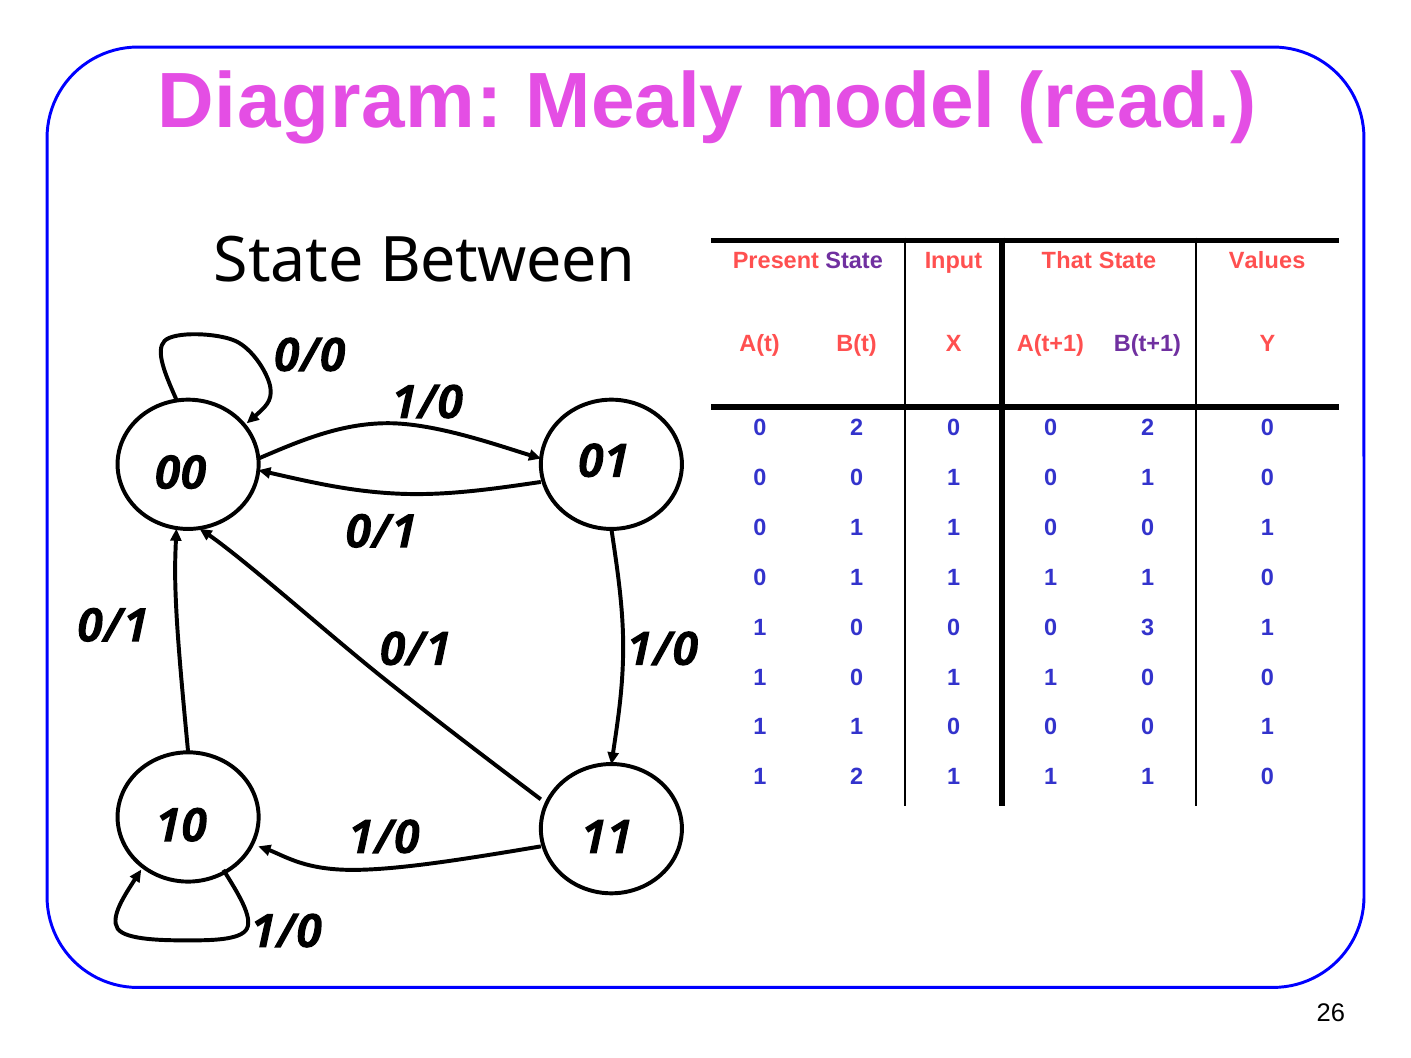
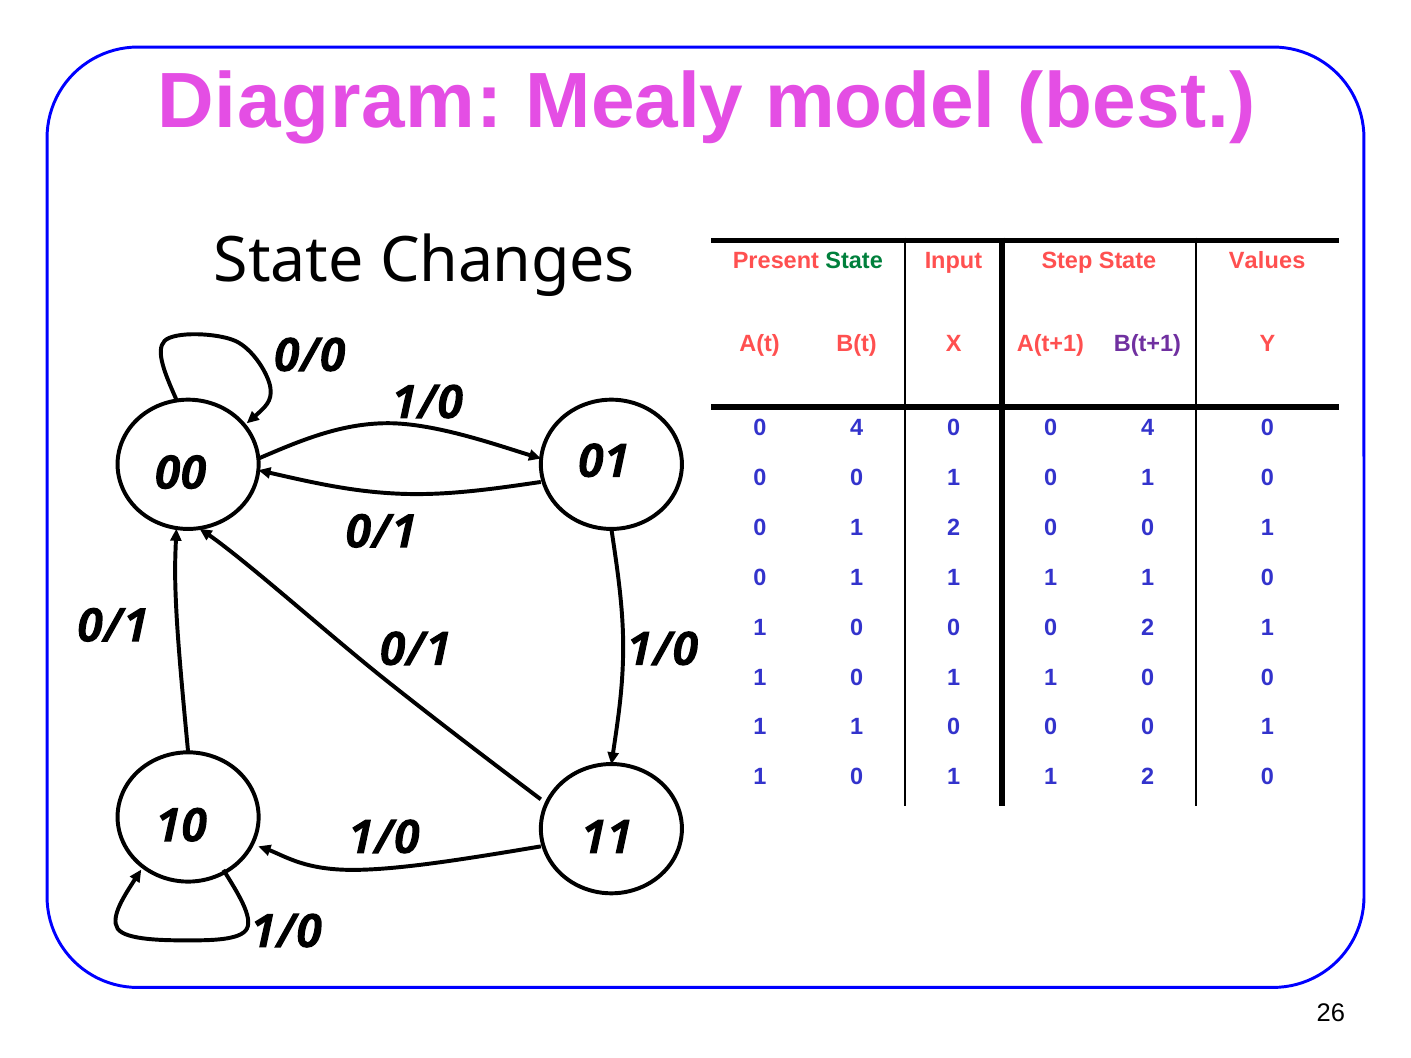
read: read -> best (1137, 102)
Between: Between -> Changes (508, 261)
State colour: purple -> green (854, 261)
That: That -> Step (1067, 261)
2: 2 -> 4 (857, 428)
0 0 2: 2 -> 4 (1148, 428)
1: 1 -> 2 (954, 528)
0 3: 3 -> 2 (1148, 628)
2: 2 -> 0 (857, 777)
1: 1 -> 2 (1148, 777)
